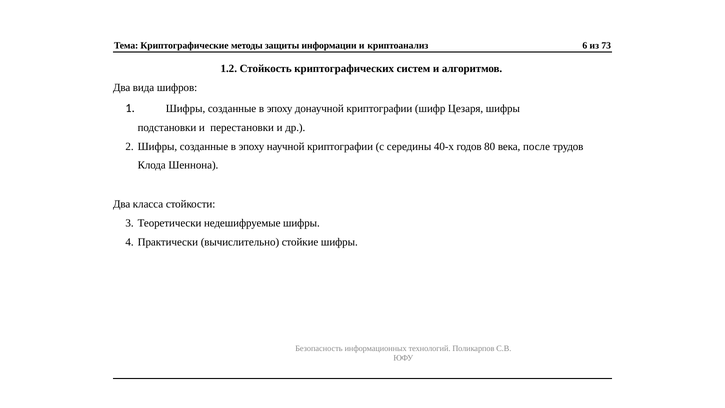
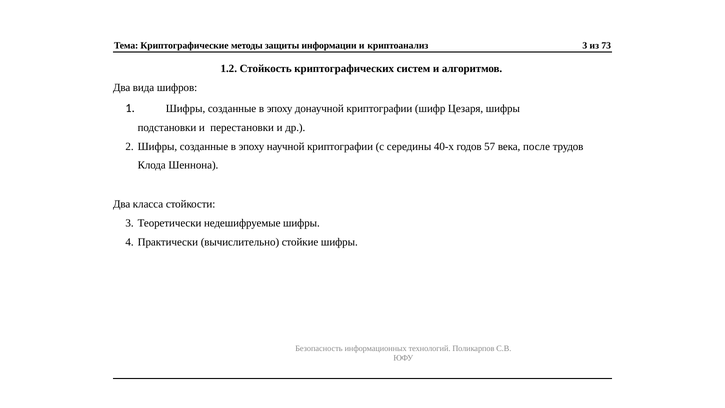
криптоанализ 6: 6 -> 3 (585, 46)
80: 80 -> 57 (490, 146)
